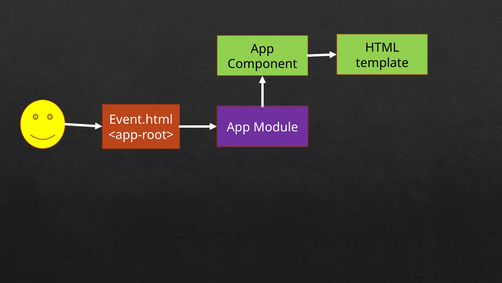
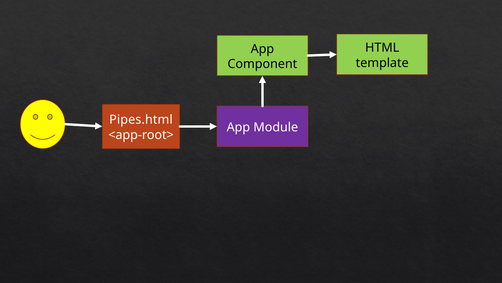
Event.html: Event.html -> Pipes.html (141, 119)
